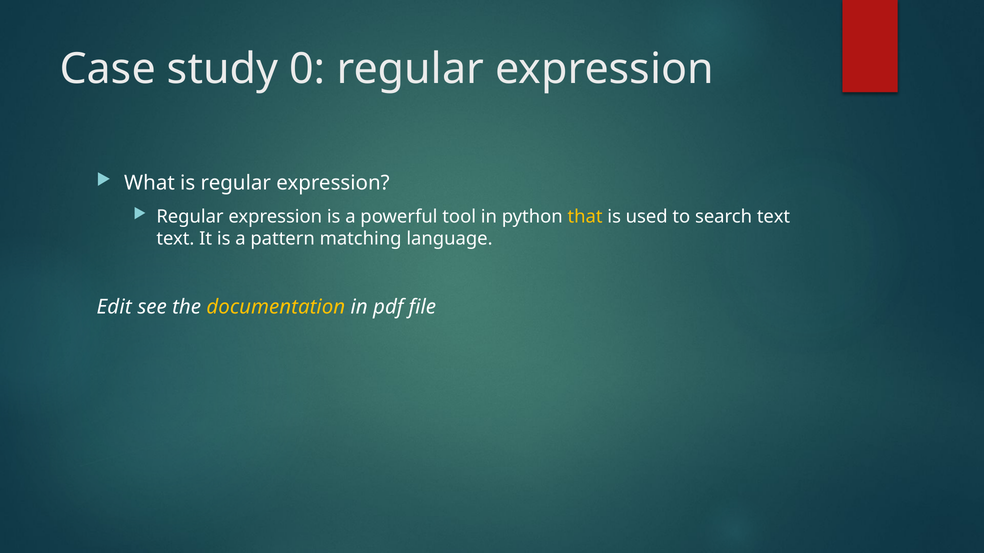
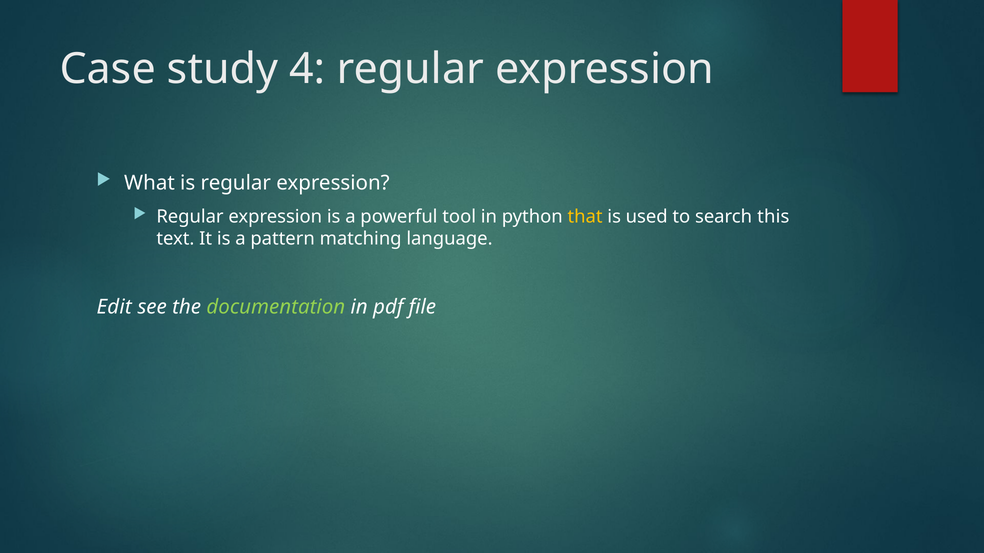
0: 0 -> 4 (307, 69)
search text: text -> this (773, 217)
documentation colour: yellow -> light green (276, 307)
